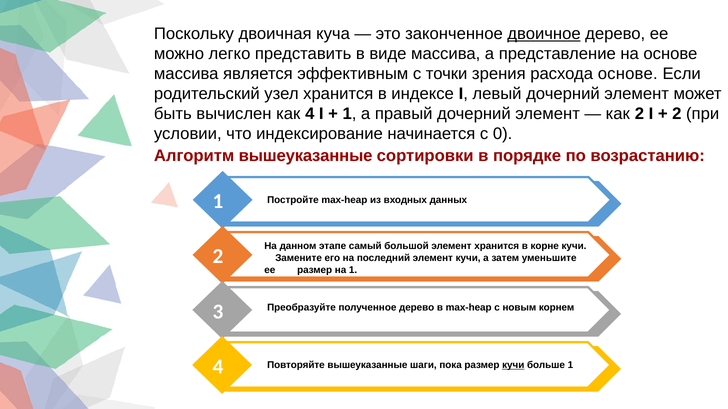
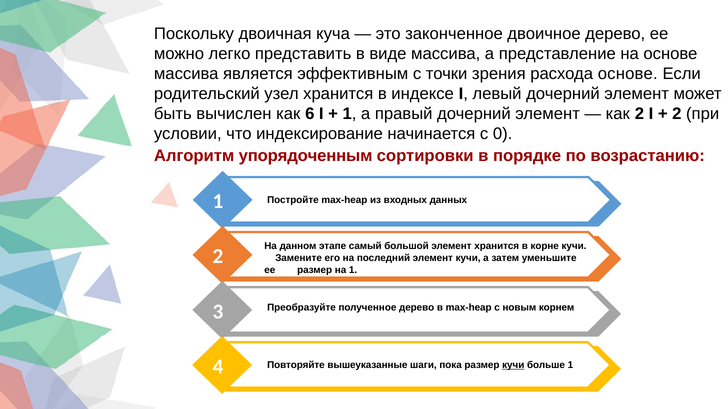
двоичное underline: present -> none (544, 34)
как 4: 4 -> 6 (310, 114)
Алгоритм вышеуказанные: вышеуказанные -> упорядоченным (306, 156)
